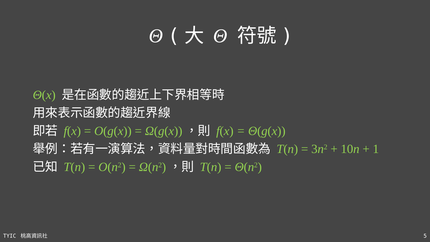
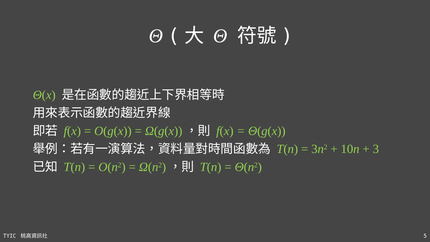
1: 1 -> 3 (376, 149)
